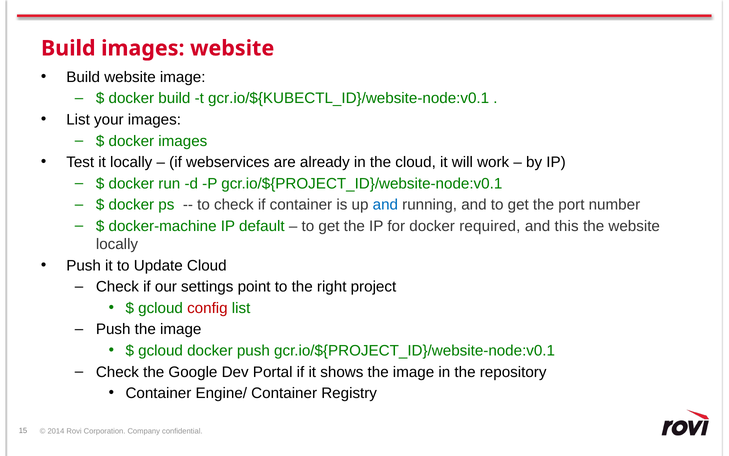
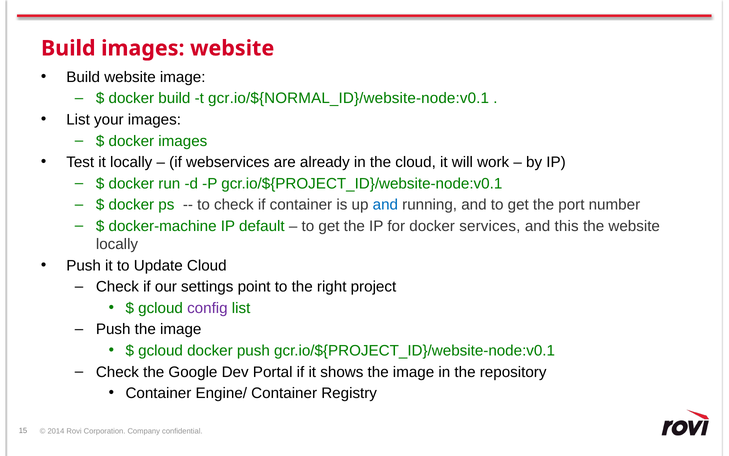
gcr.io/${KUBECTL_ID}/website-node:v0.1: gcr.io/${KUBECTL_ID}/website-node:v0.1 -> gcr.io/${NORMAL_ID}/website-node:v0.1 (349, 98)
required: required -> services (490, 226)
config colour: red -> purple (207, 308)
